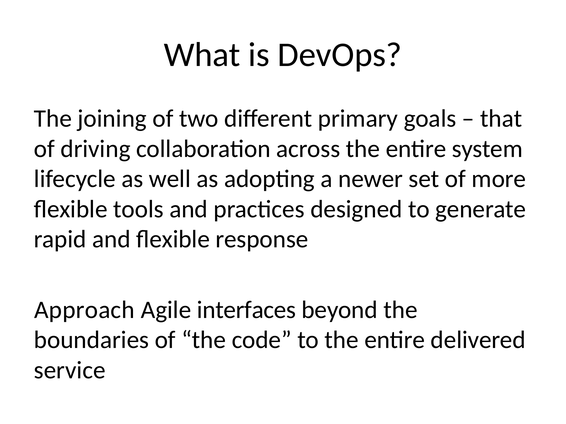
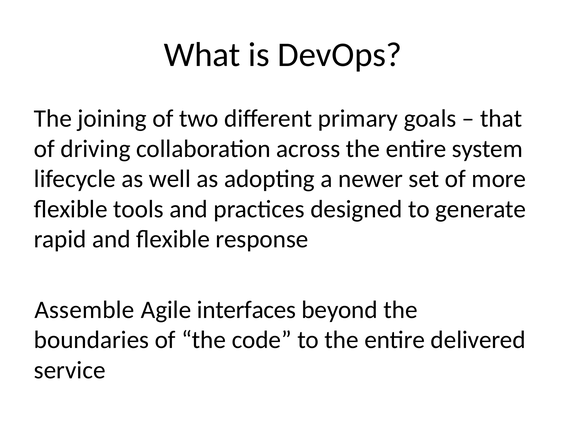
Approach: Approach -> Assemble (84, 310)
